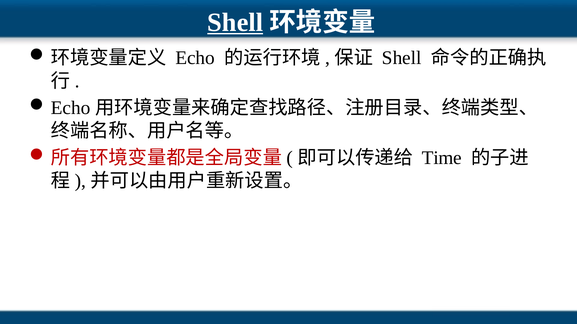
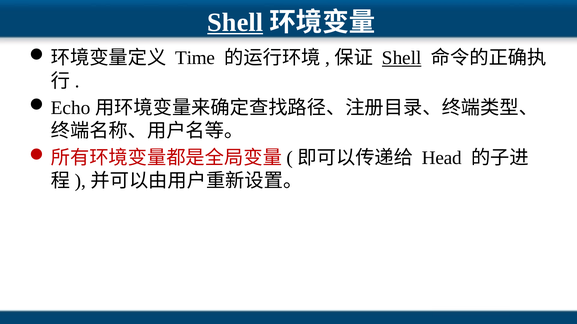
Echo: Echo -> Time (195, 58)
Shell underline: none -> present (402, 58)
Time: Time -> Head (442, 158)
